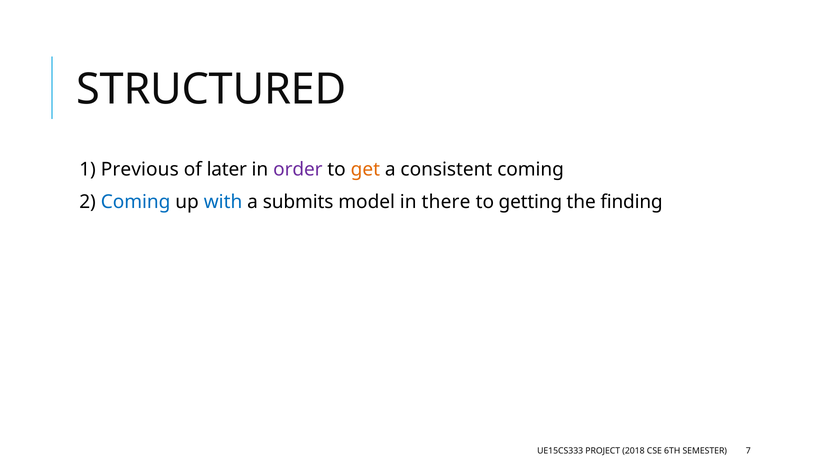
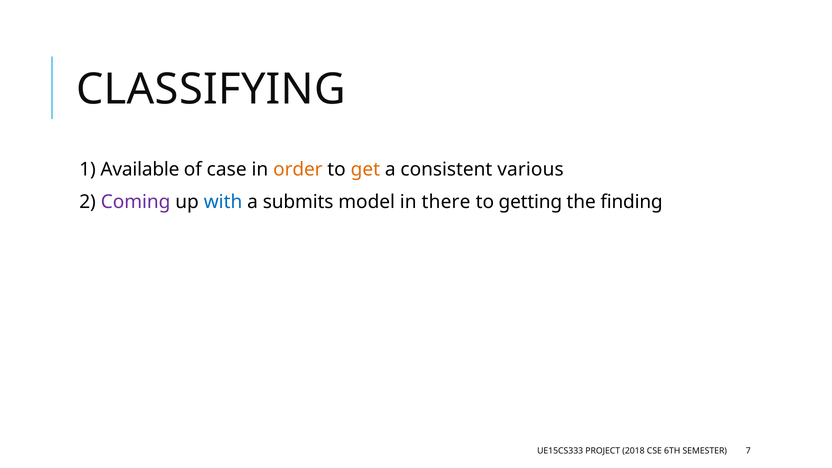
STRUCTURED: STRUCTURED -> CLASSIFYING (211, 89)
Previous: Previous -> Available (140, 169)
later: later -> case (227, 169)
order colour: purple -> orange (298, 169)
consistent coming: coming -> various (530, 169)
Coming colour: blue -> purple (136, 202)
